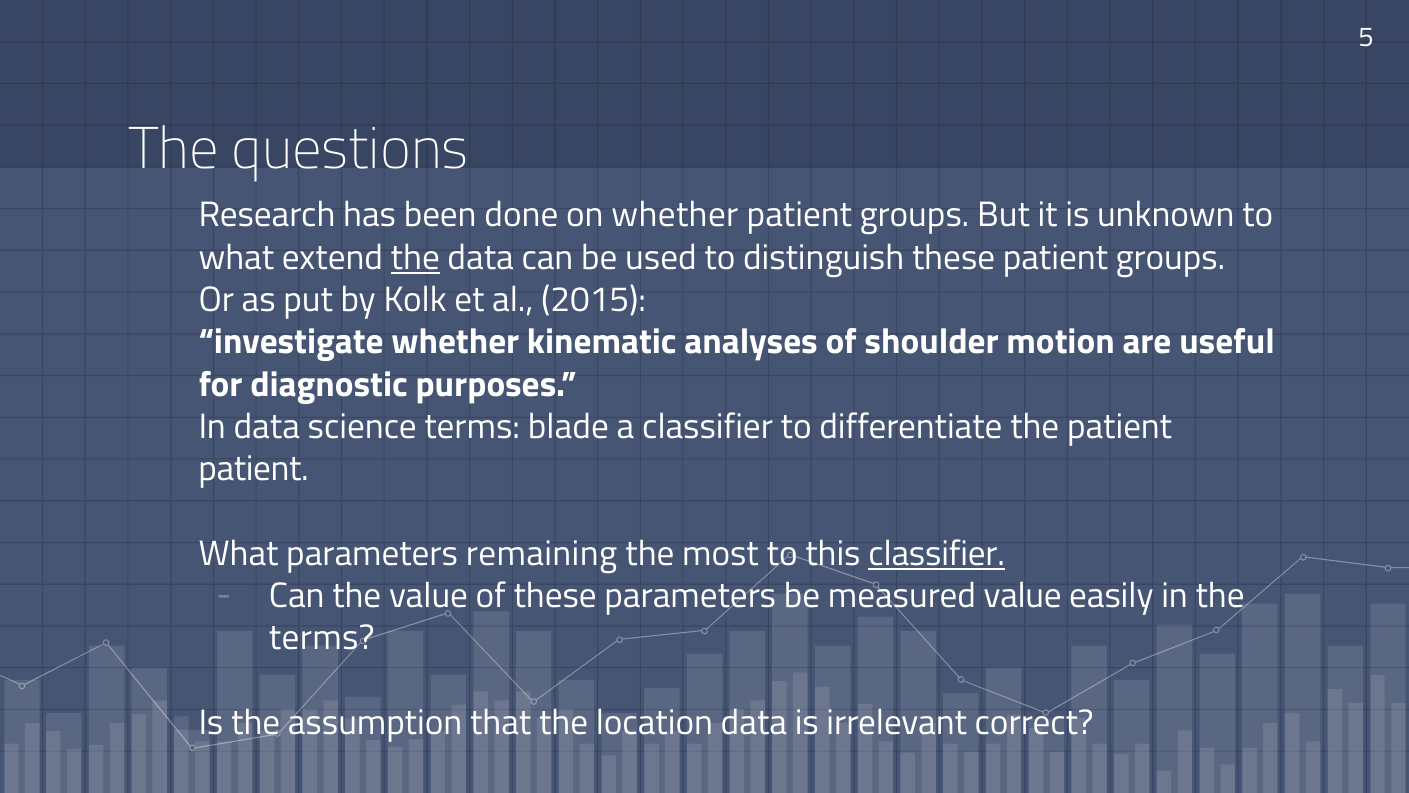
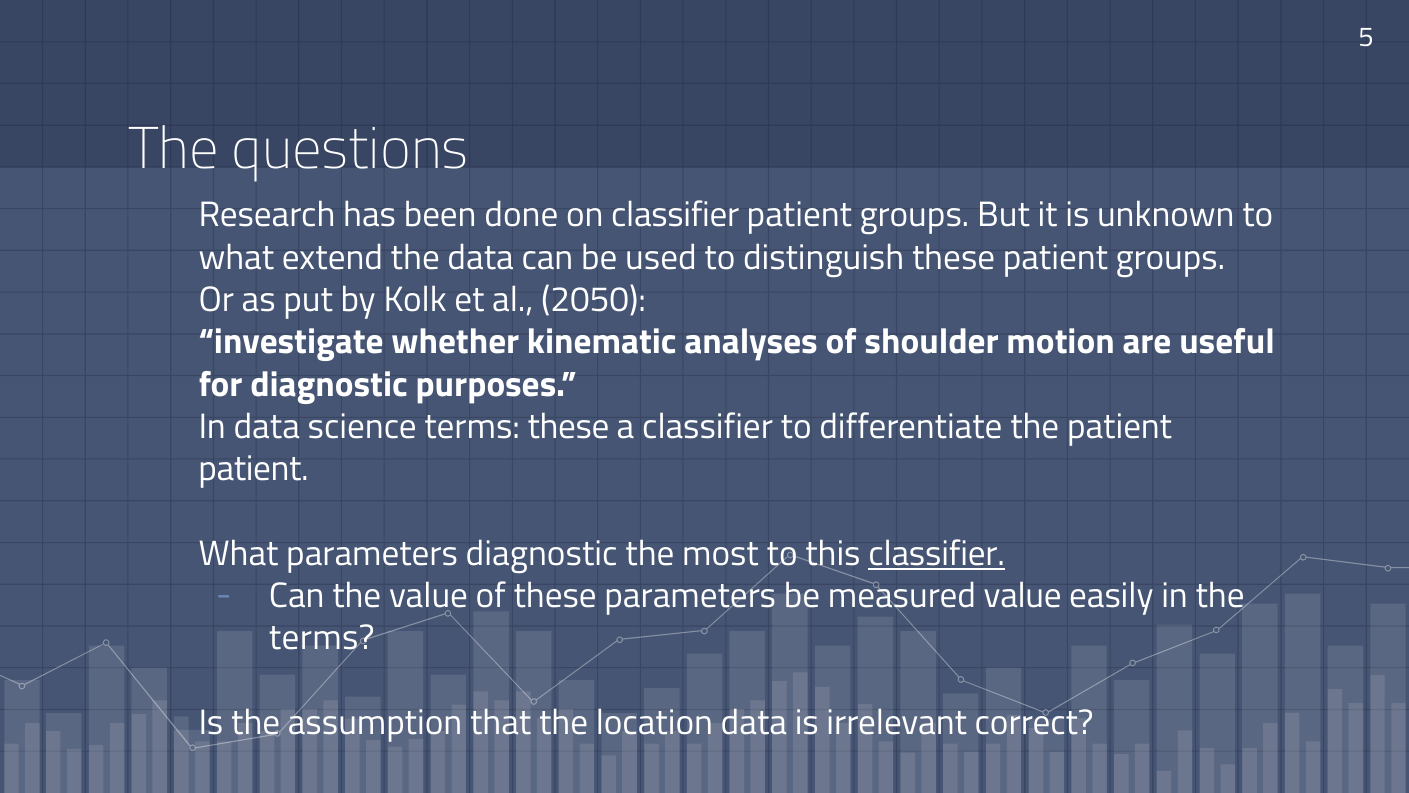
on whether: whether -> classifier (675, 215)
the underline: present -> none (415, 258)
2015: 2015 -> 2050 (594, 300)
terms blade: blade -> these (569, 427)
parameters remaining: remaining -> diagnostic (542, 553)
